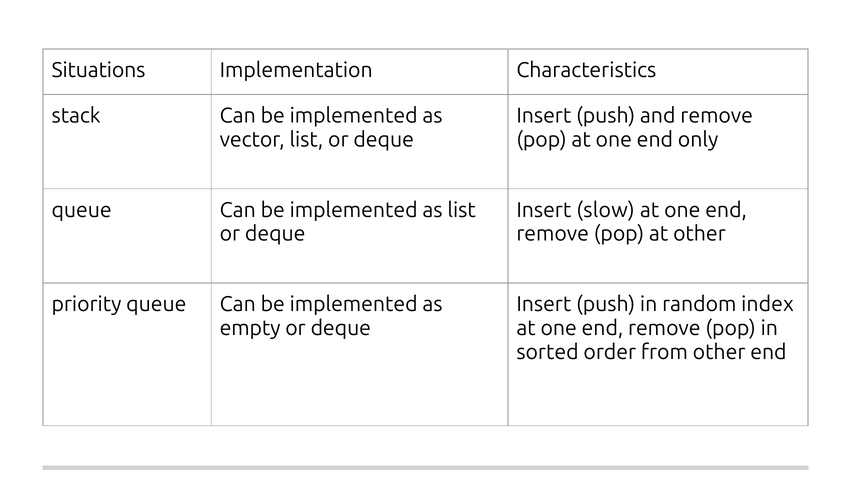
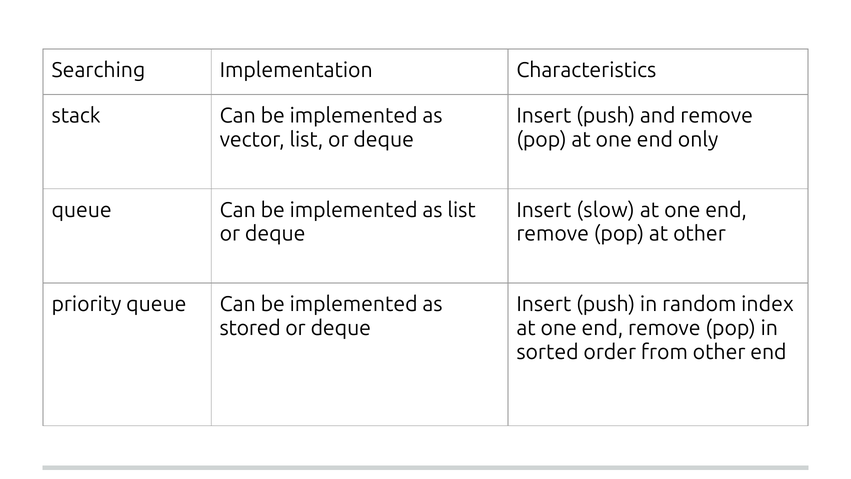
Situations: Situations -> Searching (98, 70)
empty: empty -> stored (250, 328)
